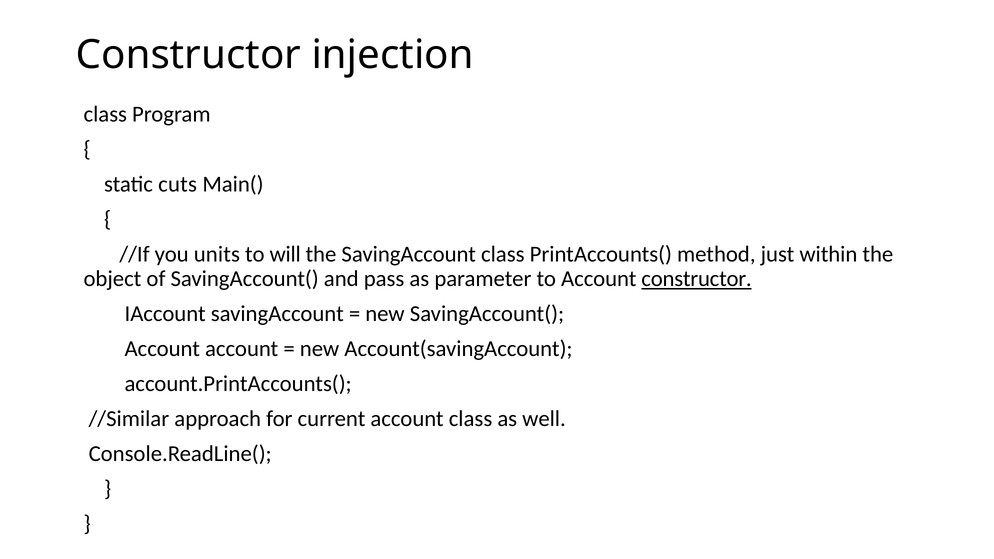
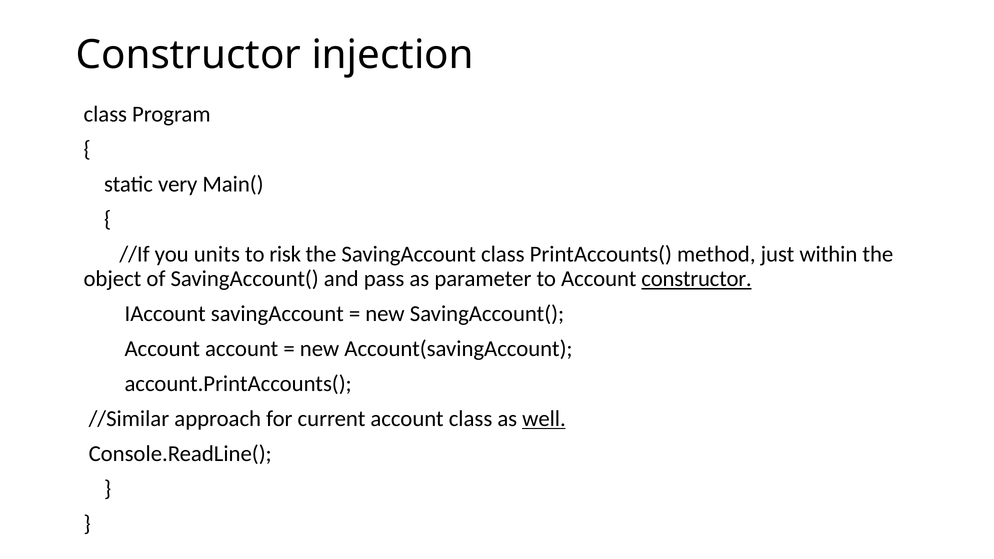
cuts: cuts -> very (178, 184)
will: will -> risk (285, 254)
well underline: none -> present (544, 419)
